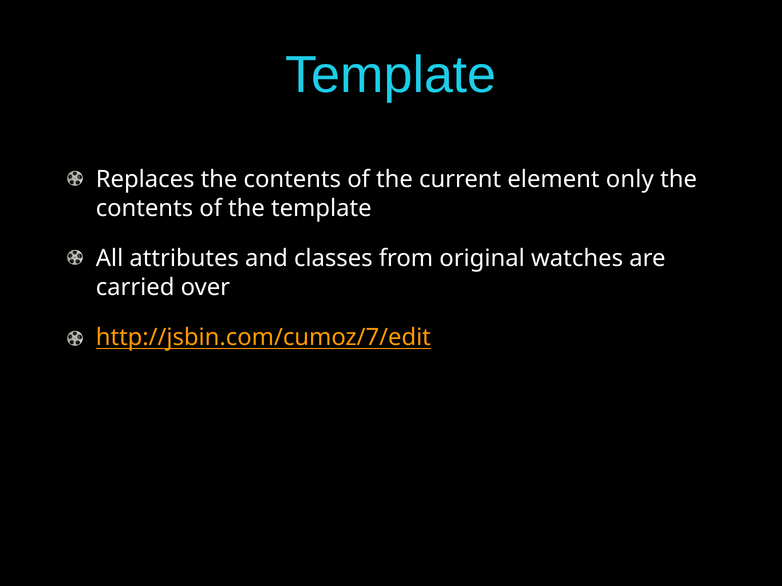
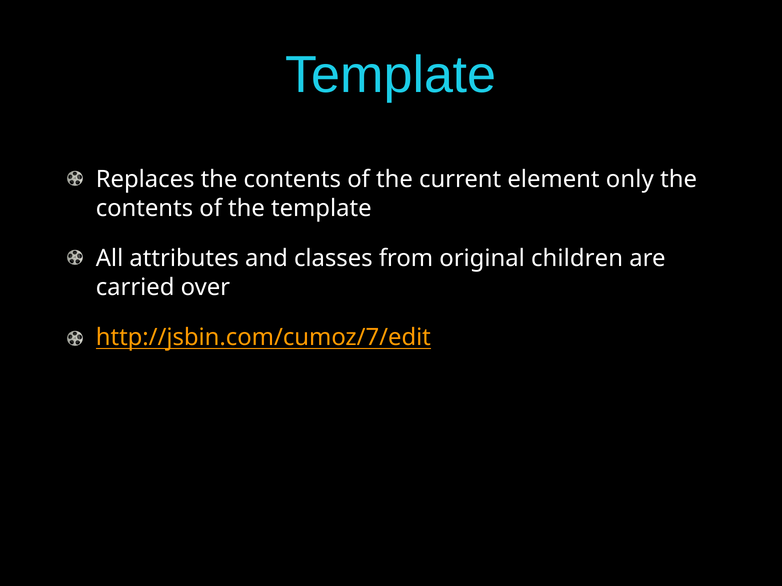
watches: watches -> children (577, 259)
